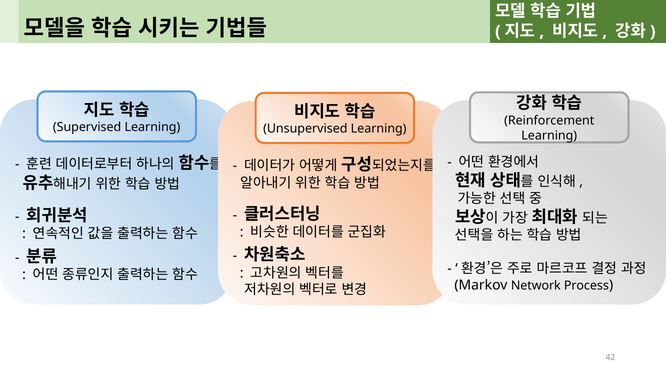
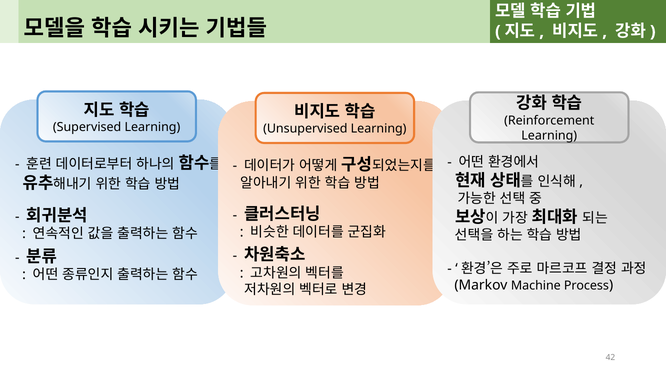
Network: Network -> Machine (536, 286)
